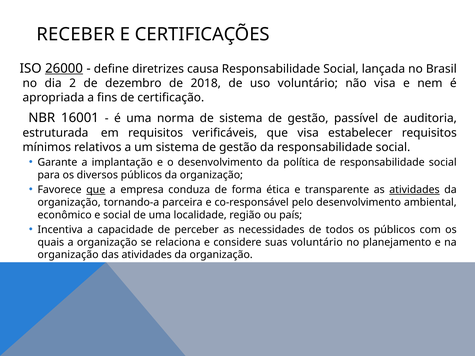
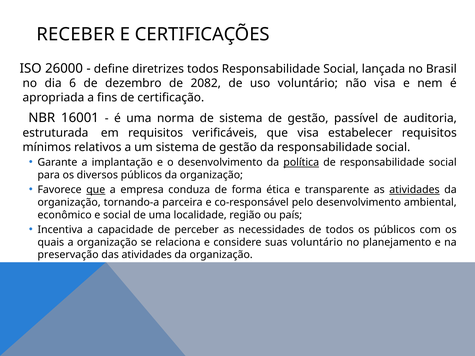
26000 underline: present -> none (64, 68)
diretrizes causa: causa -> todos (203, 69)
2: 2 -> 6 (73, 83)
2018: 2018 -> 2082 (206, 83)
política underline: none -> present (301, 163)
organização: organização -> preservação (68, 255)
